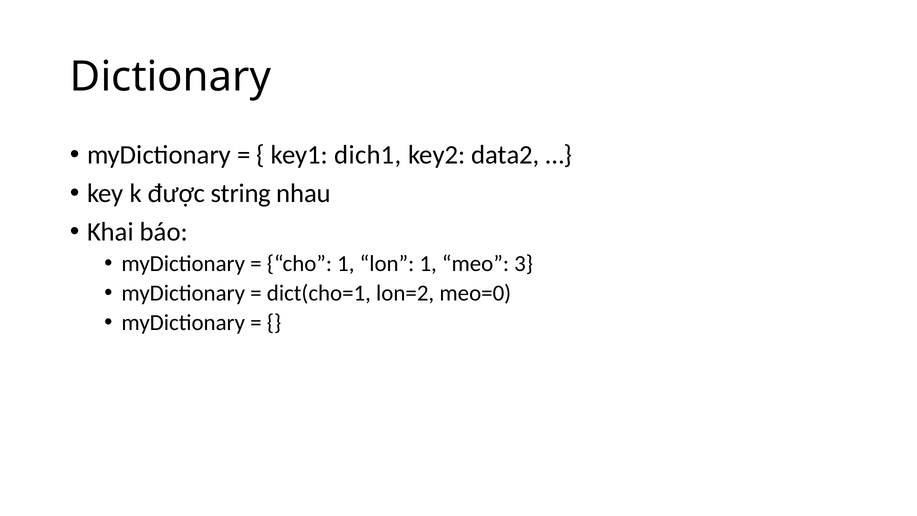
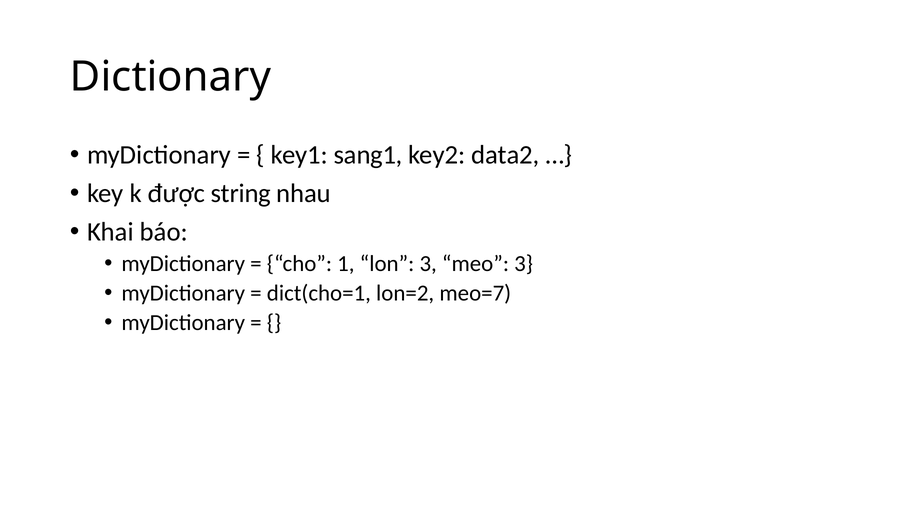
dich1: dich1 -> sang1 (368, 155)
lon 1: 1 -> 3 (428, 264)
meo=0: meo=0 -> meo=7 (475, 293)
